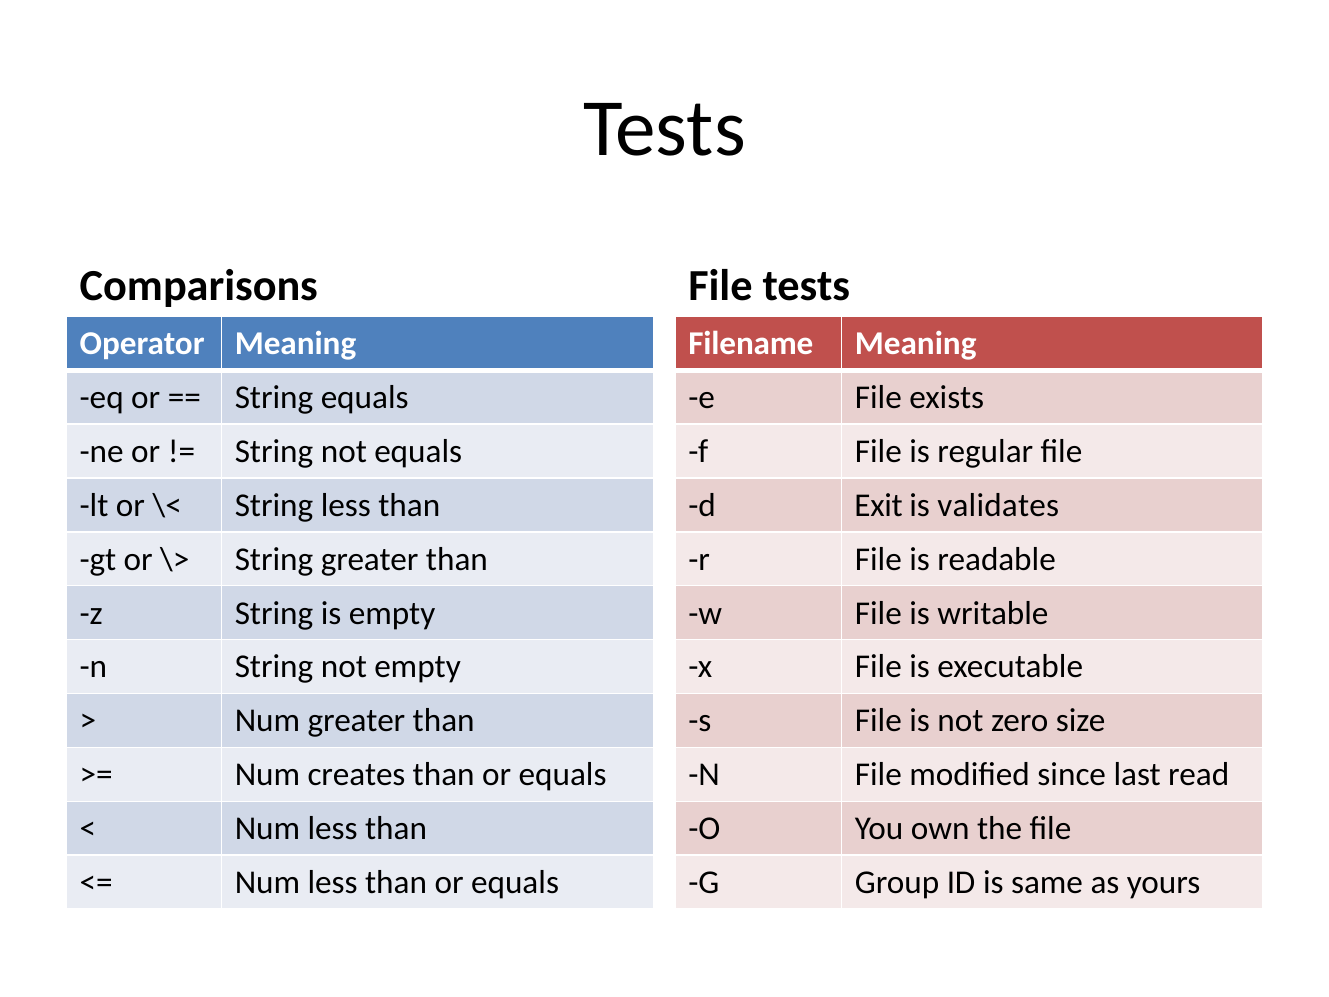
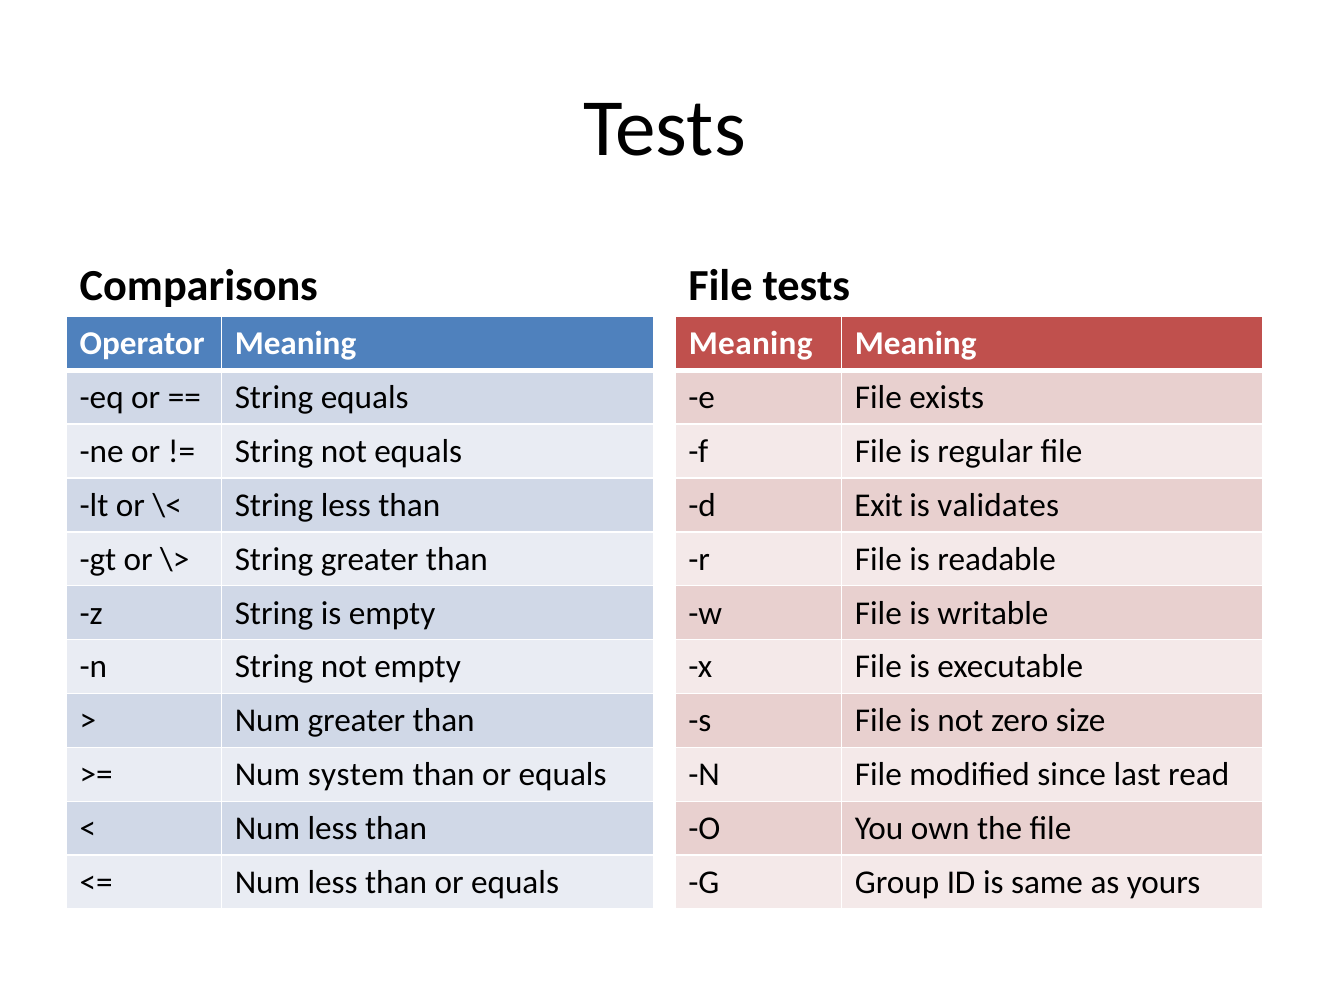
Filename: Filename -> Meaning (751, 343)
creates: creates -> system (356, 775)
